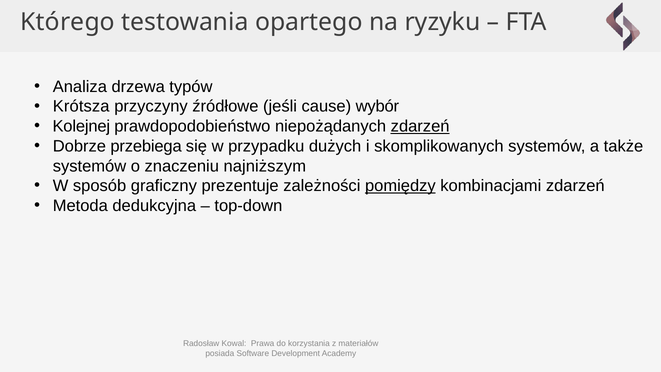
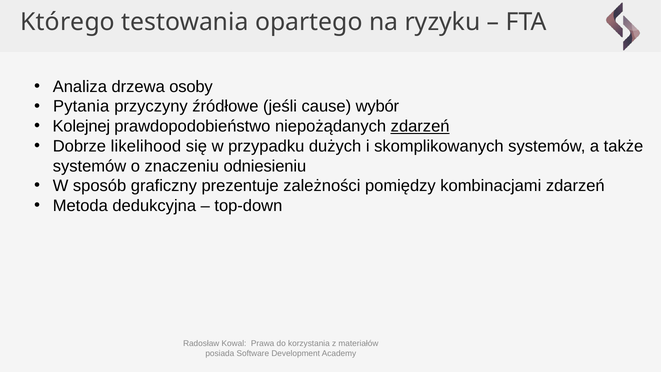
typów: typów -> osoby (191, 87)
Krótsza: Krótsza -> Pytania (81, 106)
przebiega: przebiega -> likelihood (146, 146)
najniższym: najniższym -> odniesieniu (265, 166)
pomiędzy underline: present -> none (400, 186)
